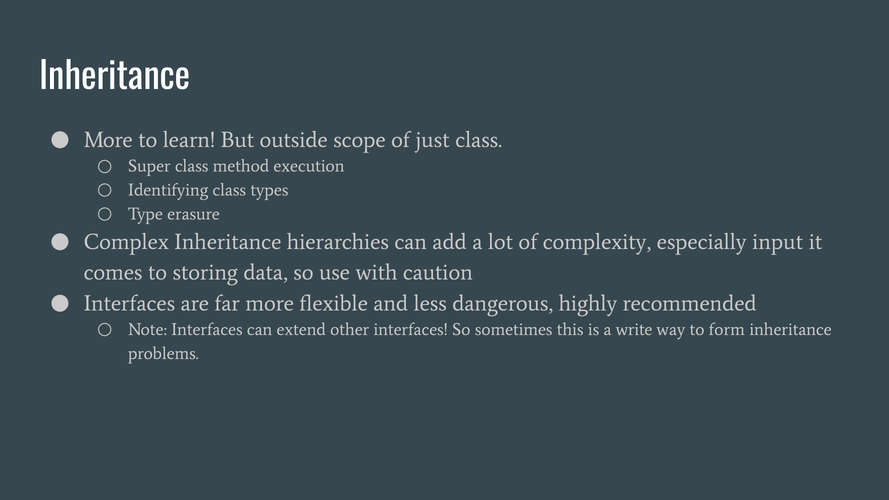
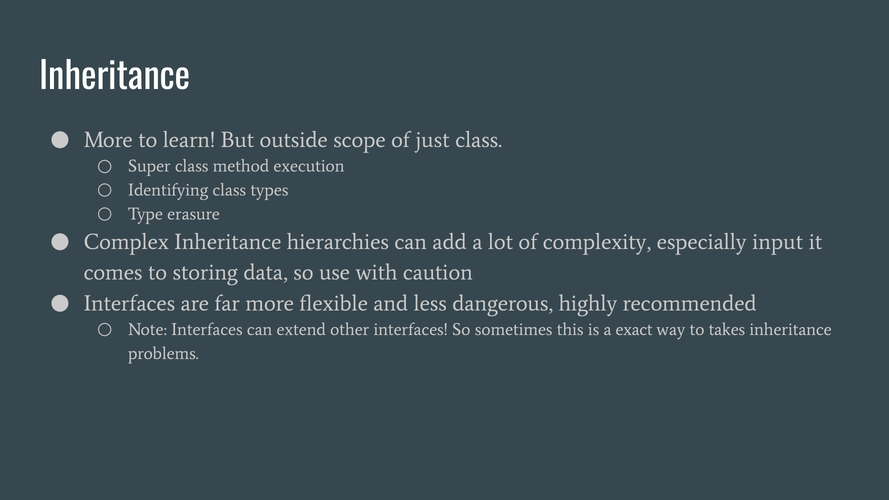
write: write -> exact (634, 330)
form: form -> takes (727, 330)
